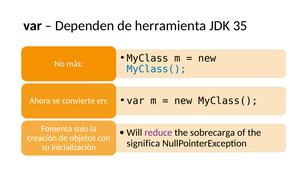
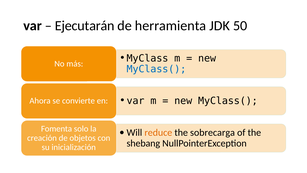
Dependen: Dependen -> Ejecutarán (85, 26)
35: 35 -> 50 (240, 26)
reduce colour: purple -> orange (158, 132)
significa: significa -> shebang (143, 143)
